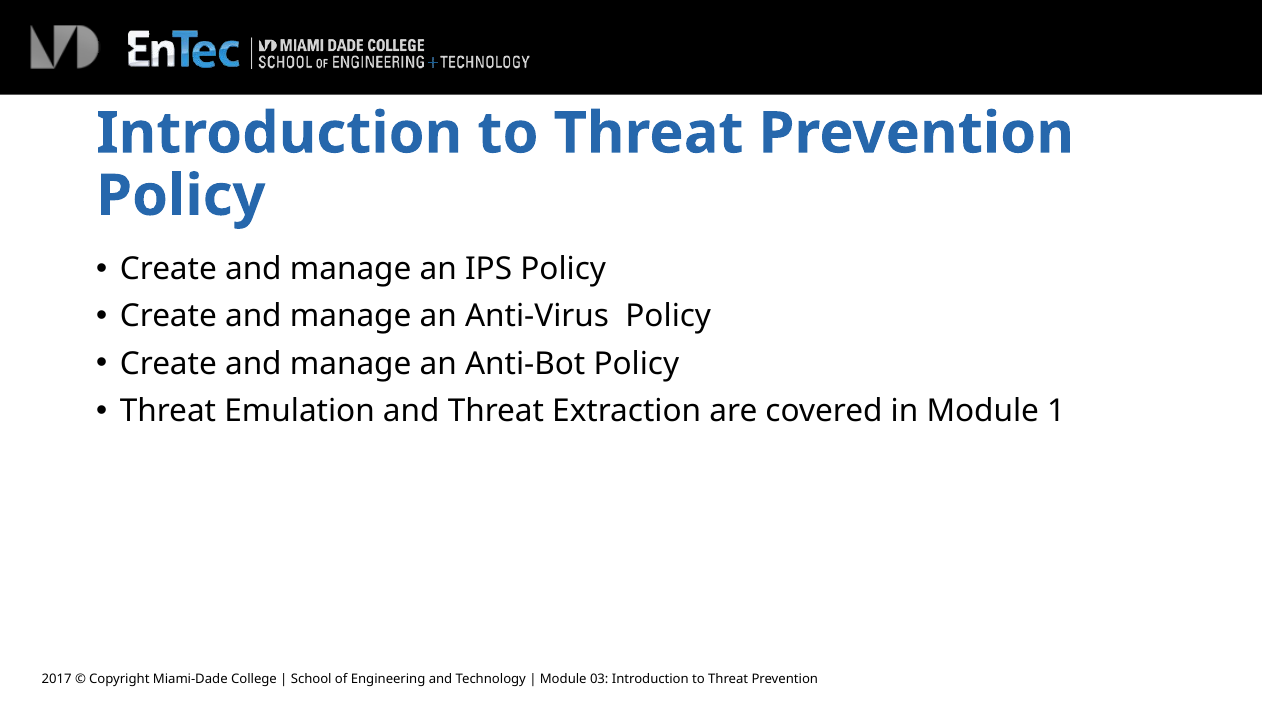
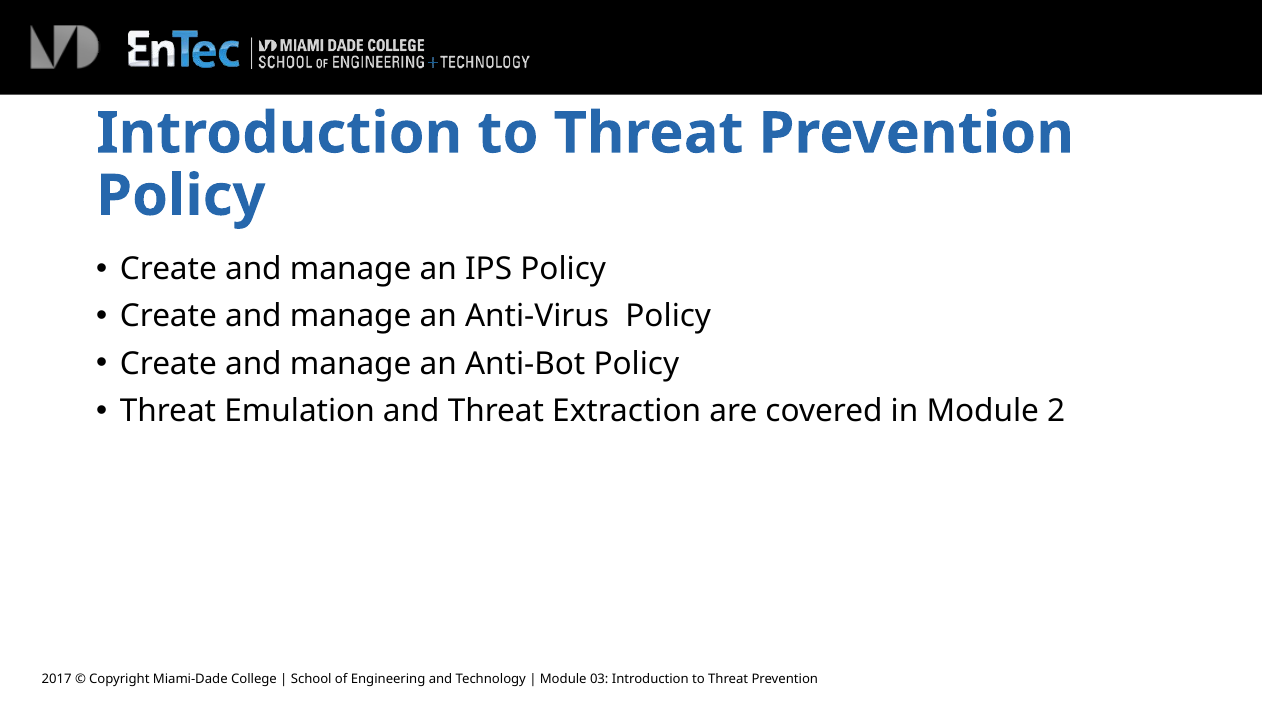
1: 1 -> 2 (1056, 411)
